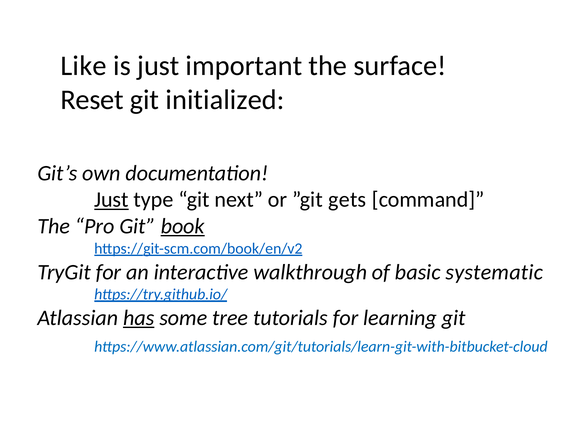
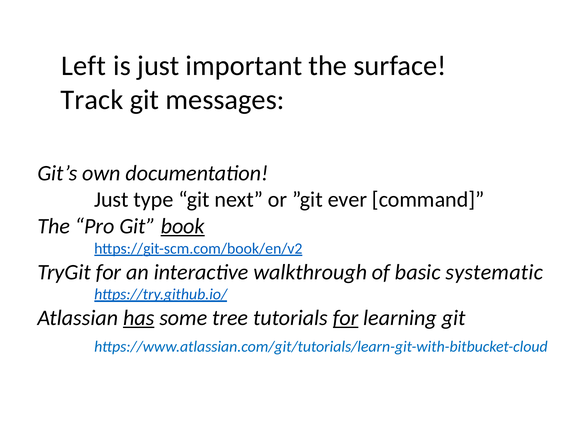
Like: Like -> Left (84, 66)
Reset: Reset -> Track (92, 100)
initialized: initialized -> messages (225, 100)
Just underline: present -> none (111, 200)
gets: gets -> ever (347, 200)
for underline: none -> present (346, 318)
